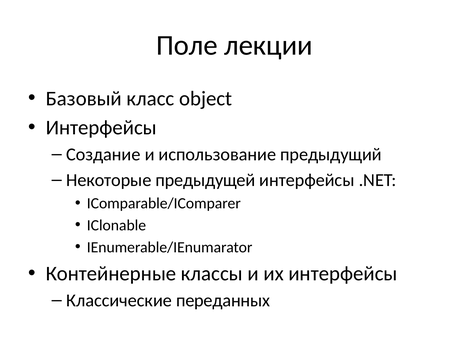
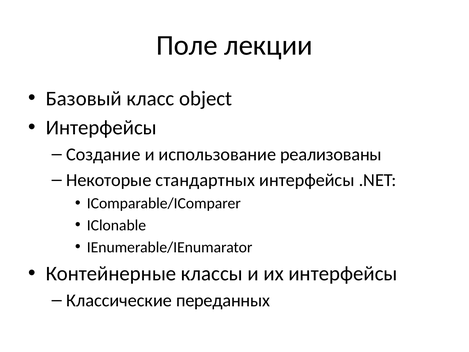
предыдущий: предыдущий -> реализованы (331, 155)
предыдущей: предыдущей -> стандартных (205, 180)
